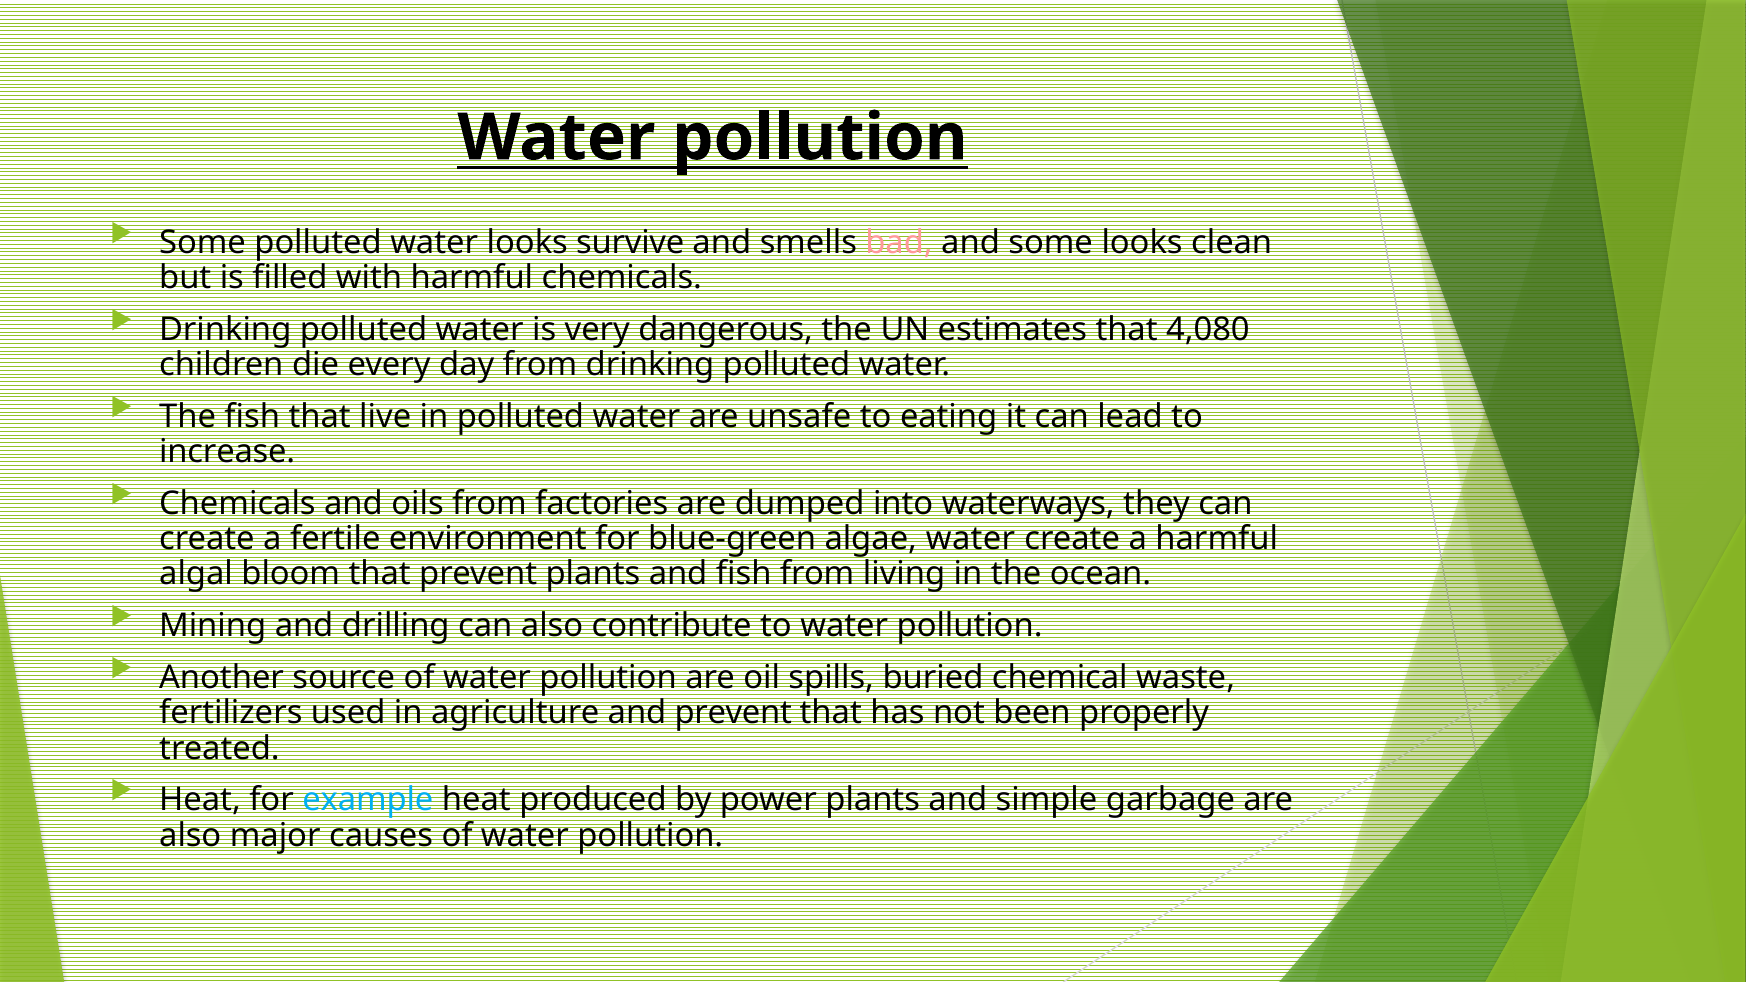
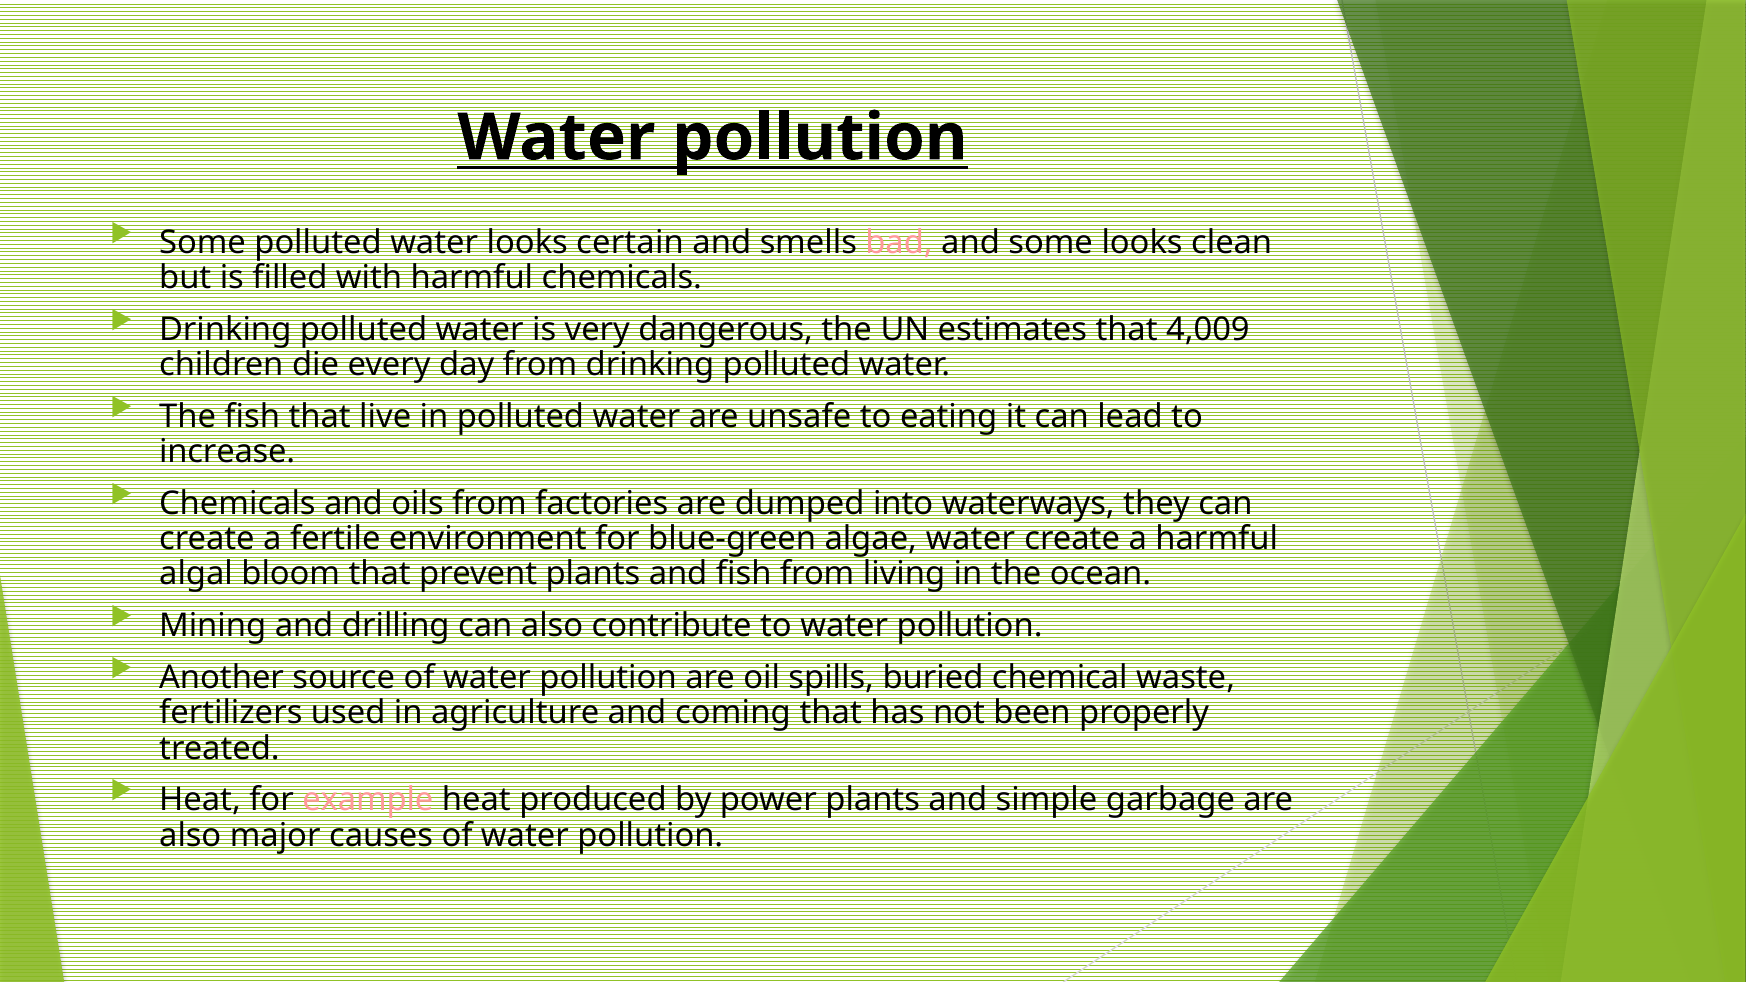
survive: survive -> certain (630, 242)
4,080: 4,080 -> 4,009 (1208, 329)
and prevent: prevent -> coming (733, 713)
example colour: light blue -> pink (368, 800)
